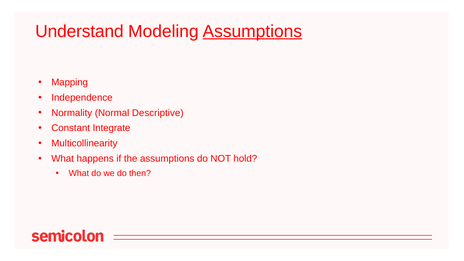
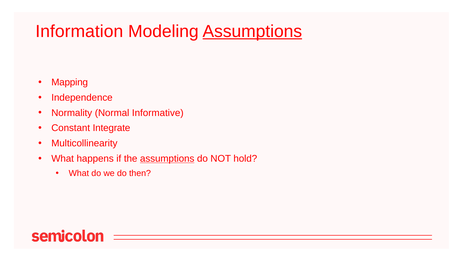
Understand: Understand -> Information (79, 31)
Descriptive: Descriptive -> Informative (158, 113)
assumptions underline: none -> present (167, 159)
